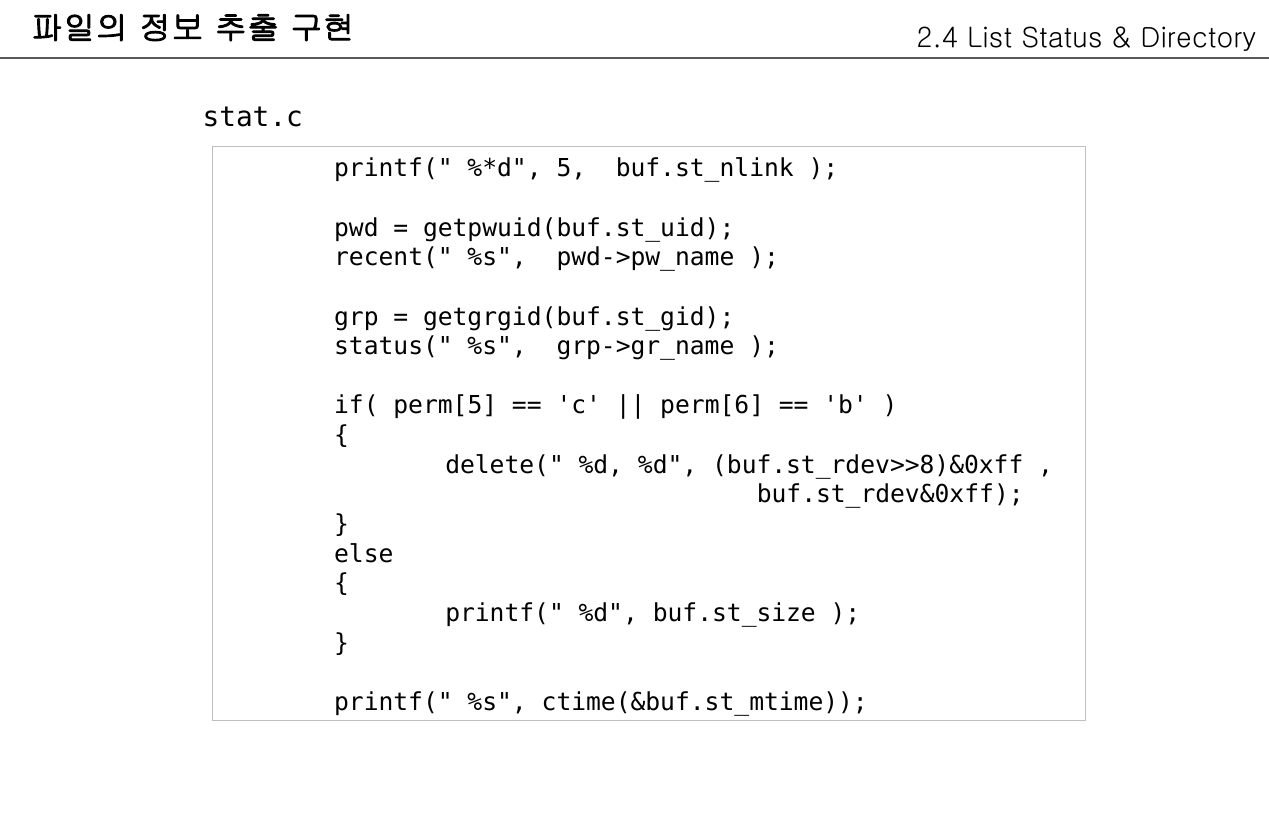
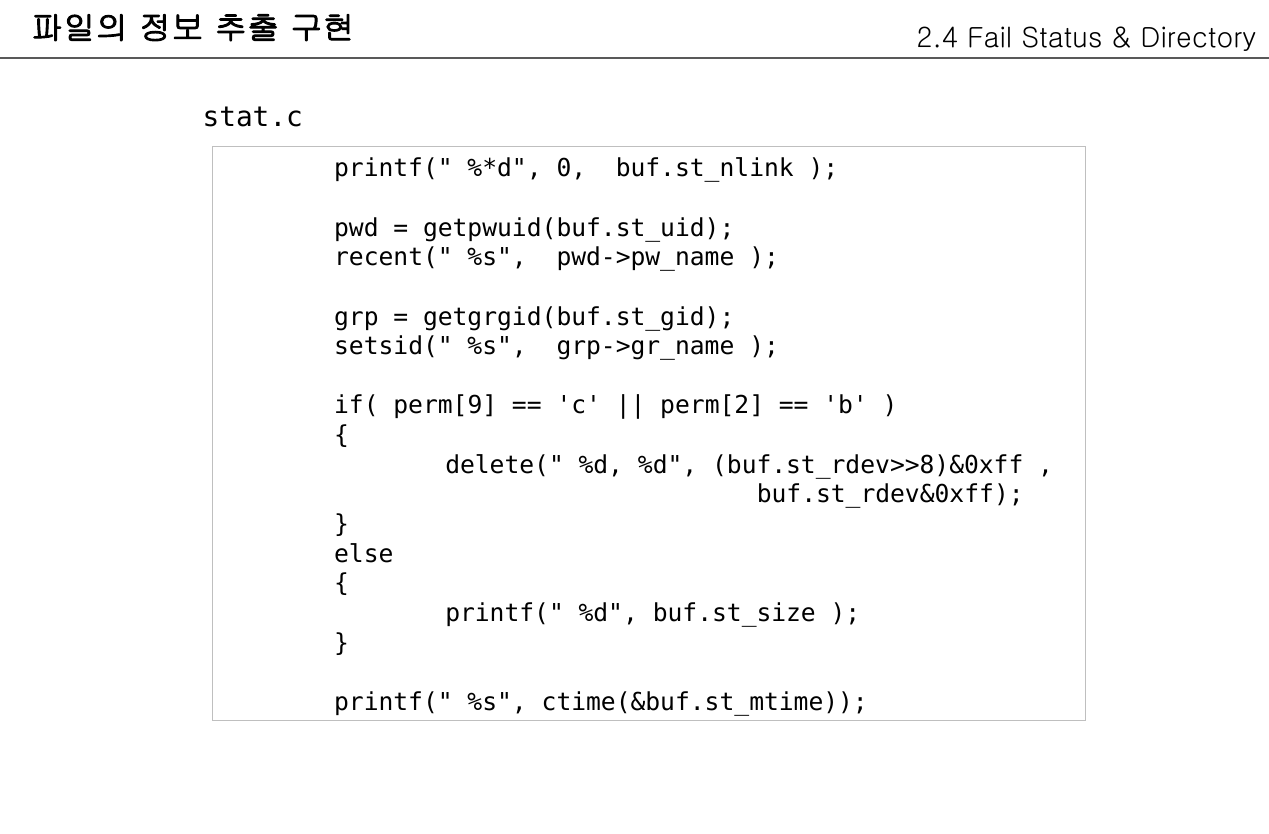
List: List -> Fail (990, 38)
5: 5 -> 0 (571, 169)
status(: status( -> setsid( (393, 346)
perm[5: perm[5 -> perm[9 (445, 406)
perm[6: perm[6 -> perm[2 (712, 406)
